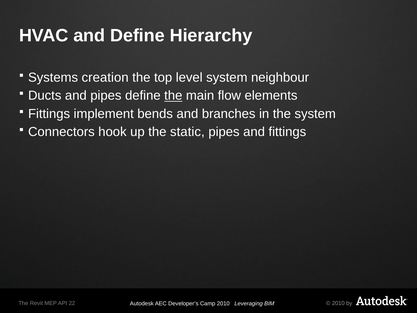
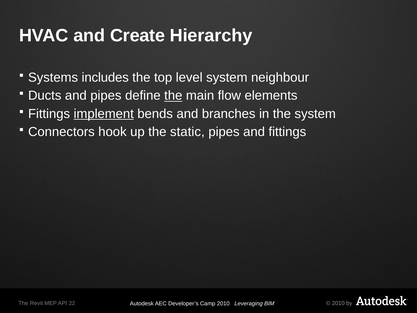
and Define: Define -> Create (138, 36)
creation: creation -> includes (105, 78)
implement underline: none -> present (104, 114)
